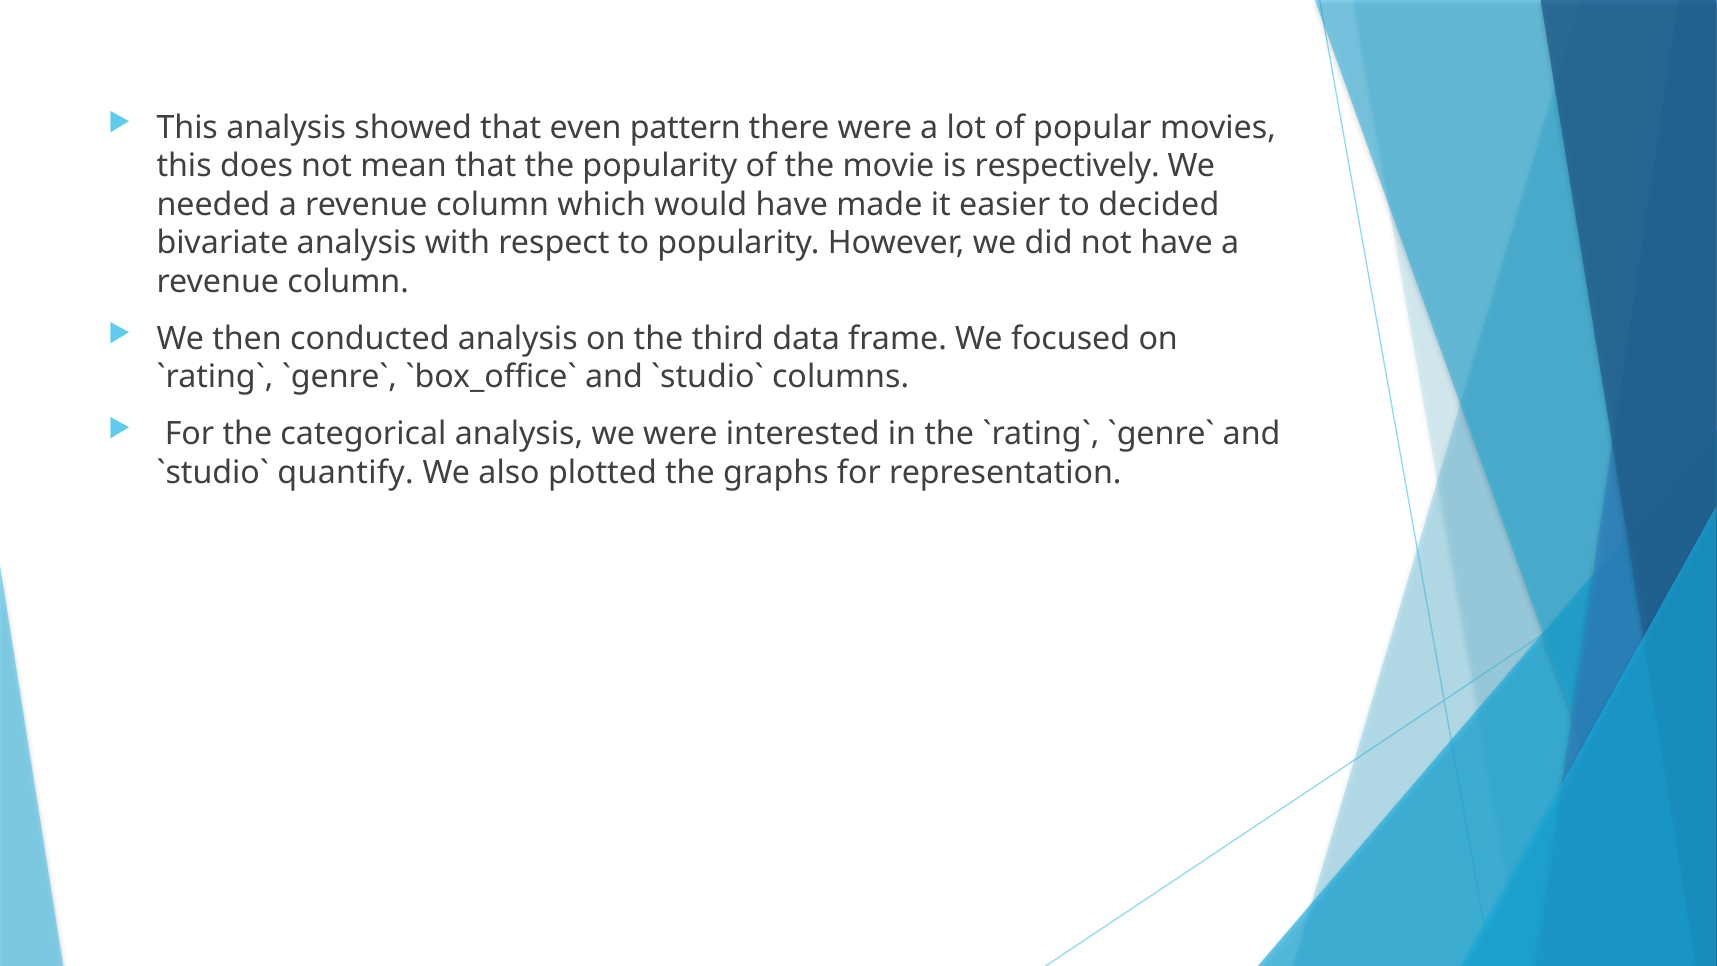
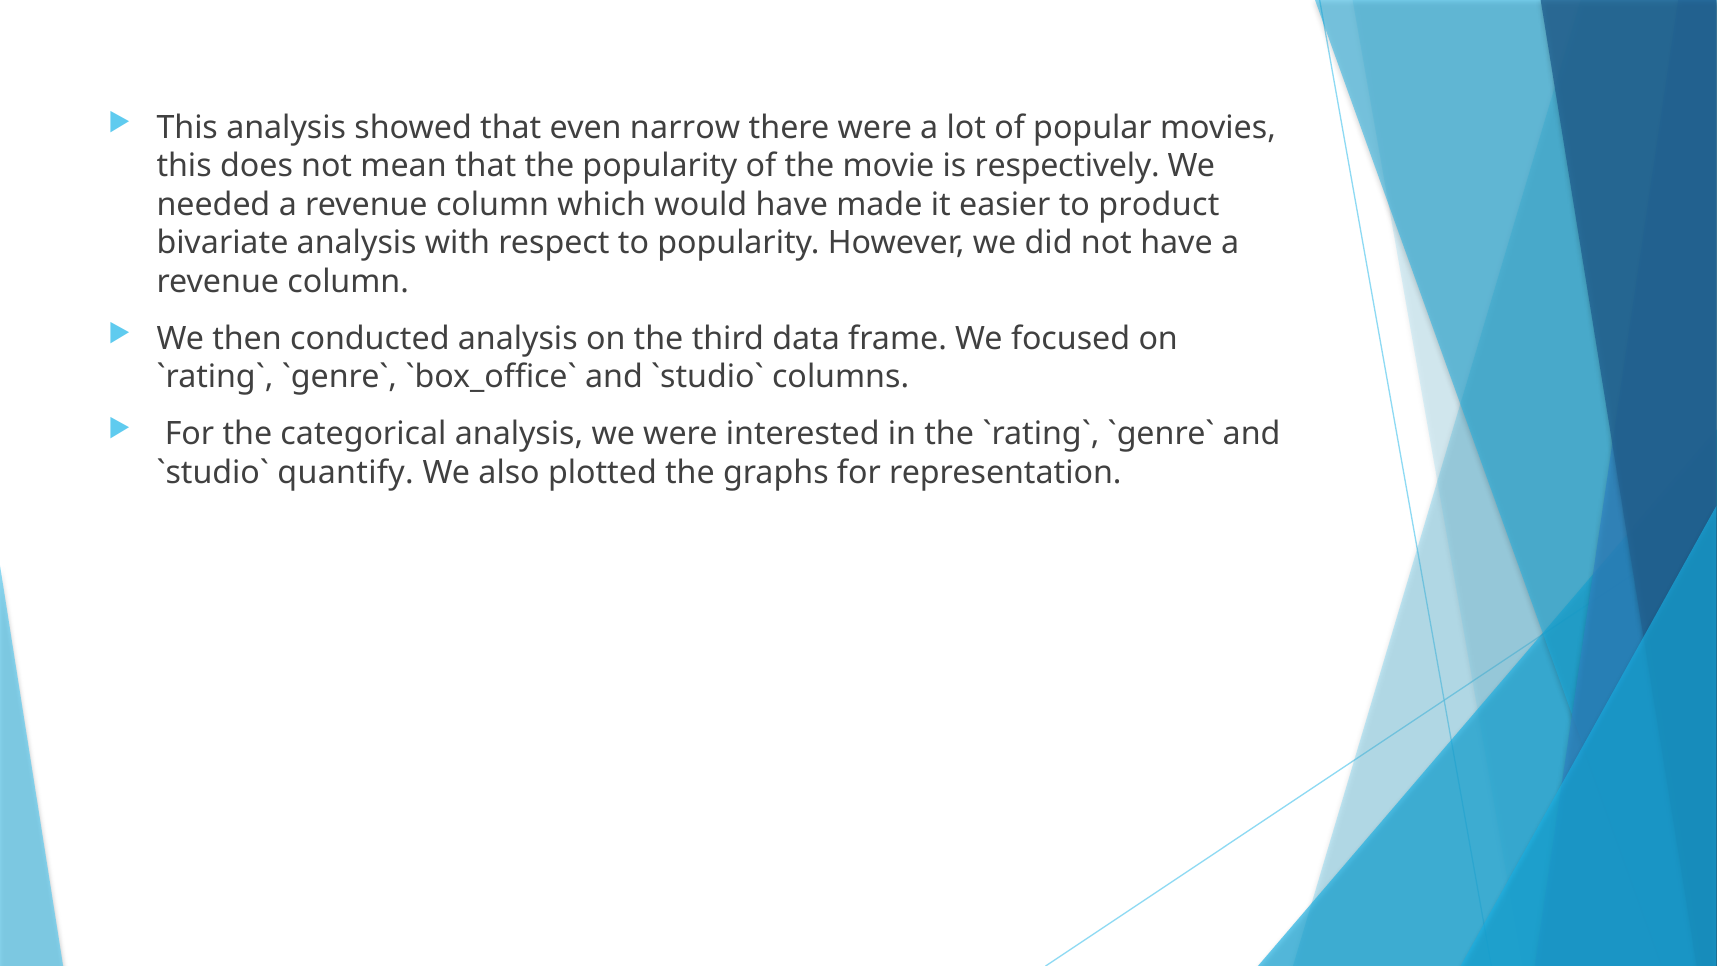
pattern: pattern -> narrow (685, 127)
decided: decided -> product (1159, 205)
